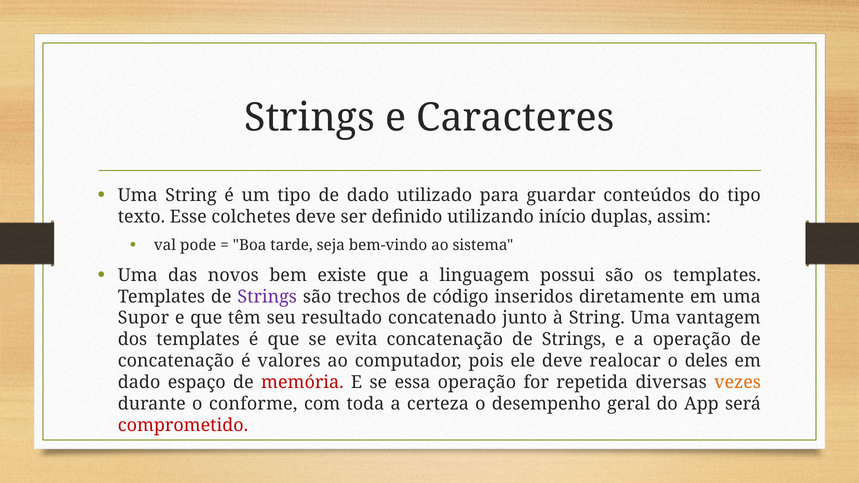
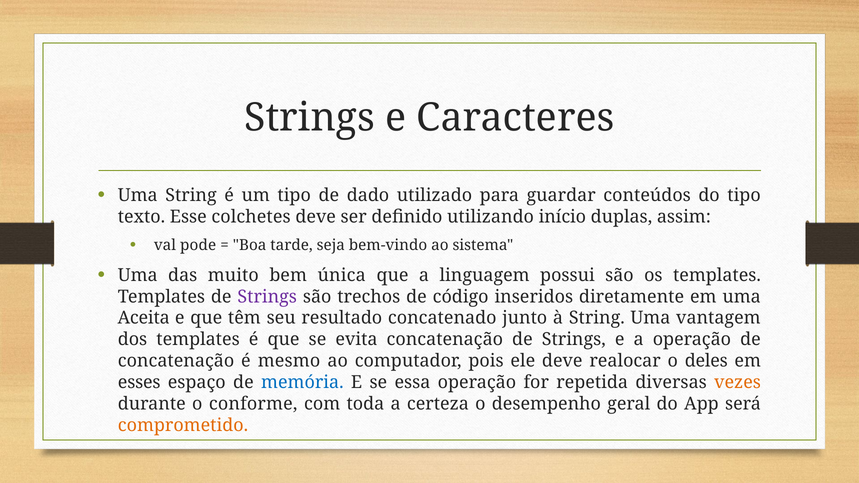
novos: novos -> muito (233, 275)
existe: existe -> única (342, 275)
Supor: Supor -> Aceita (144, 318)
valores: valores -> mesmo (289, 361)
dado: dado -> esses (139, 383)
memória colour: red -> blue (302, 383)
comprometido colour: red -> orange (183, 426)
